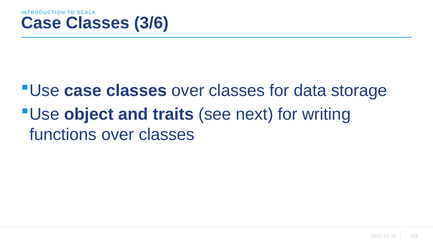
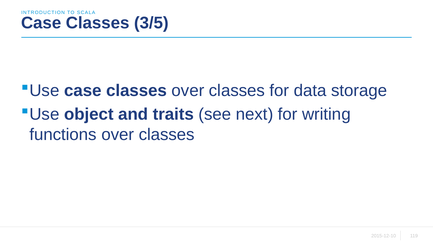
3/6: 3/6 -> 3/5 (151, 23)
